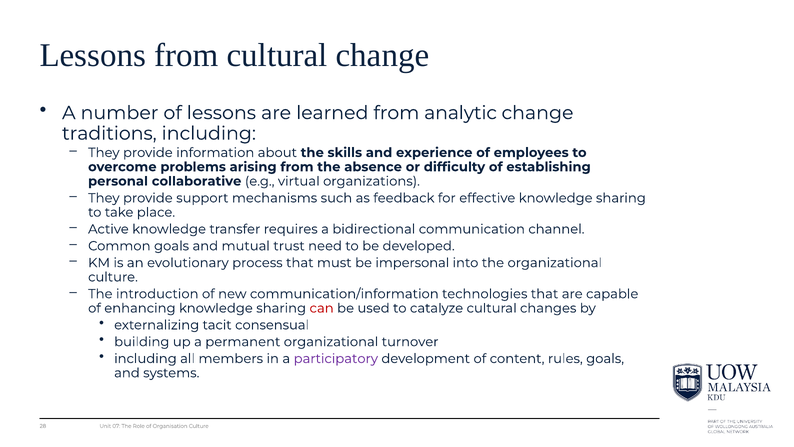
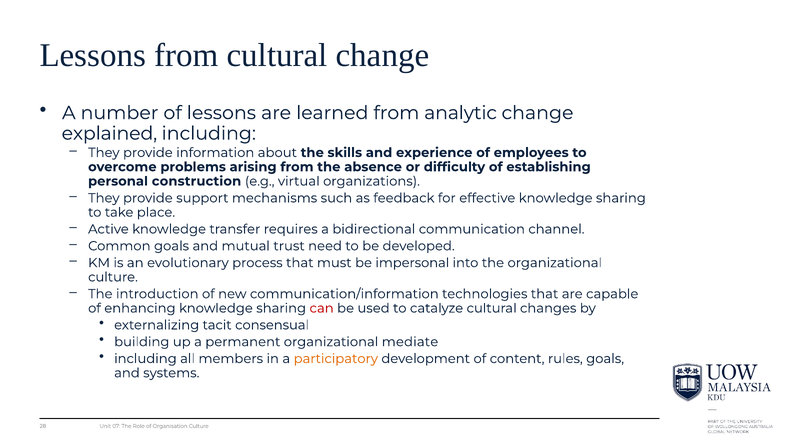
traditions: traditions -> explained (109, 133)
collaborative: collaborative -> construction (196, 181)
turnover: turnover -> mediate (410, 342)
participatory colour: purple -> orange (336, 358)
